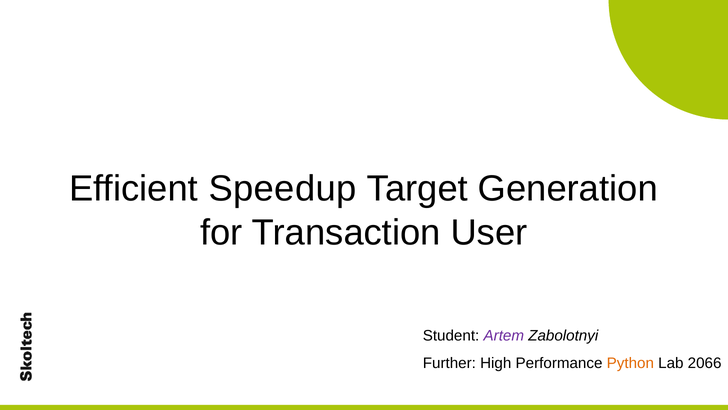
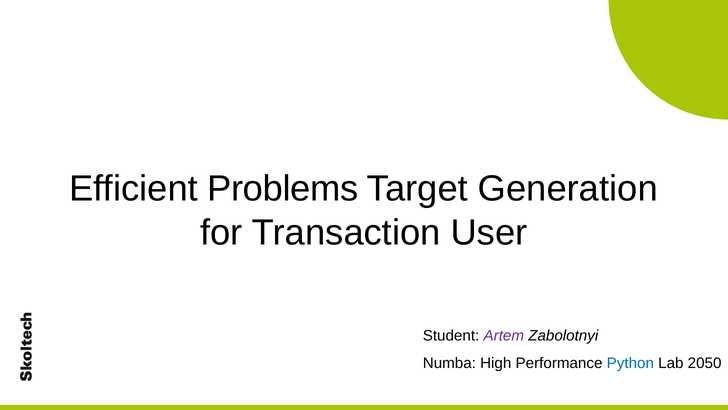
Speedup: Speedup -> Problems (283, 189)
Further: Further -> Numba (449, 363)
Python colour: orange -> blue (630, 363)
2066: 2066 -> 2050 (705, 363)
